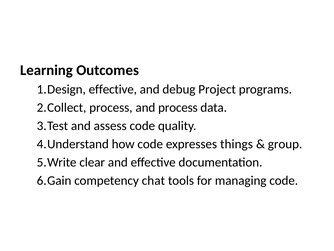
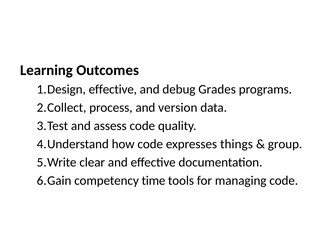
Project: Project -> Grades (217, 89)
and process: process -> version (178, 107)
chat: chat -> time (154, 180)
